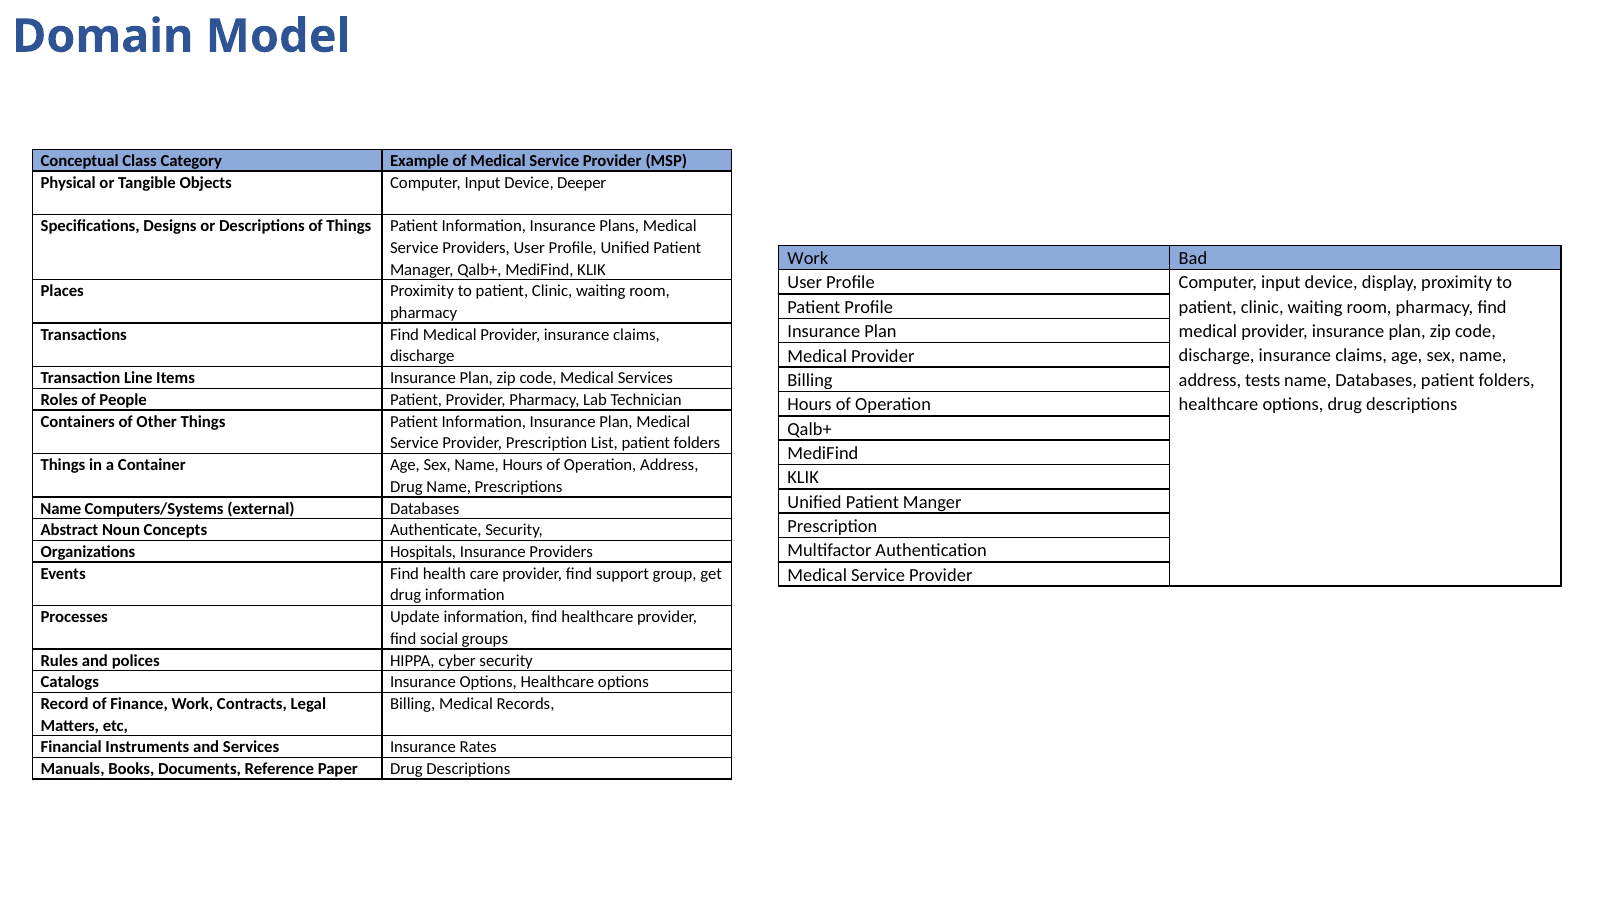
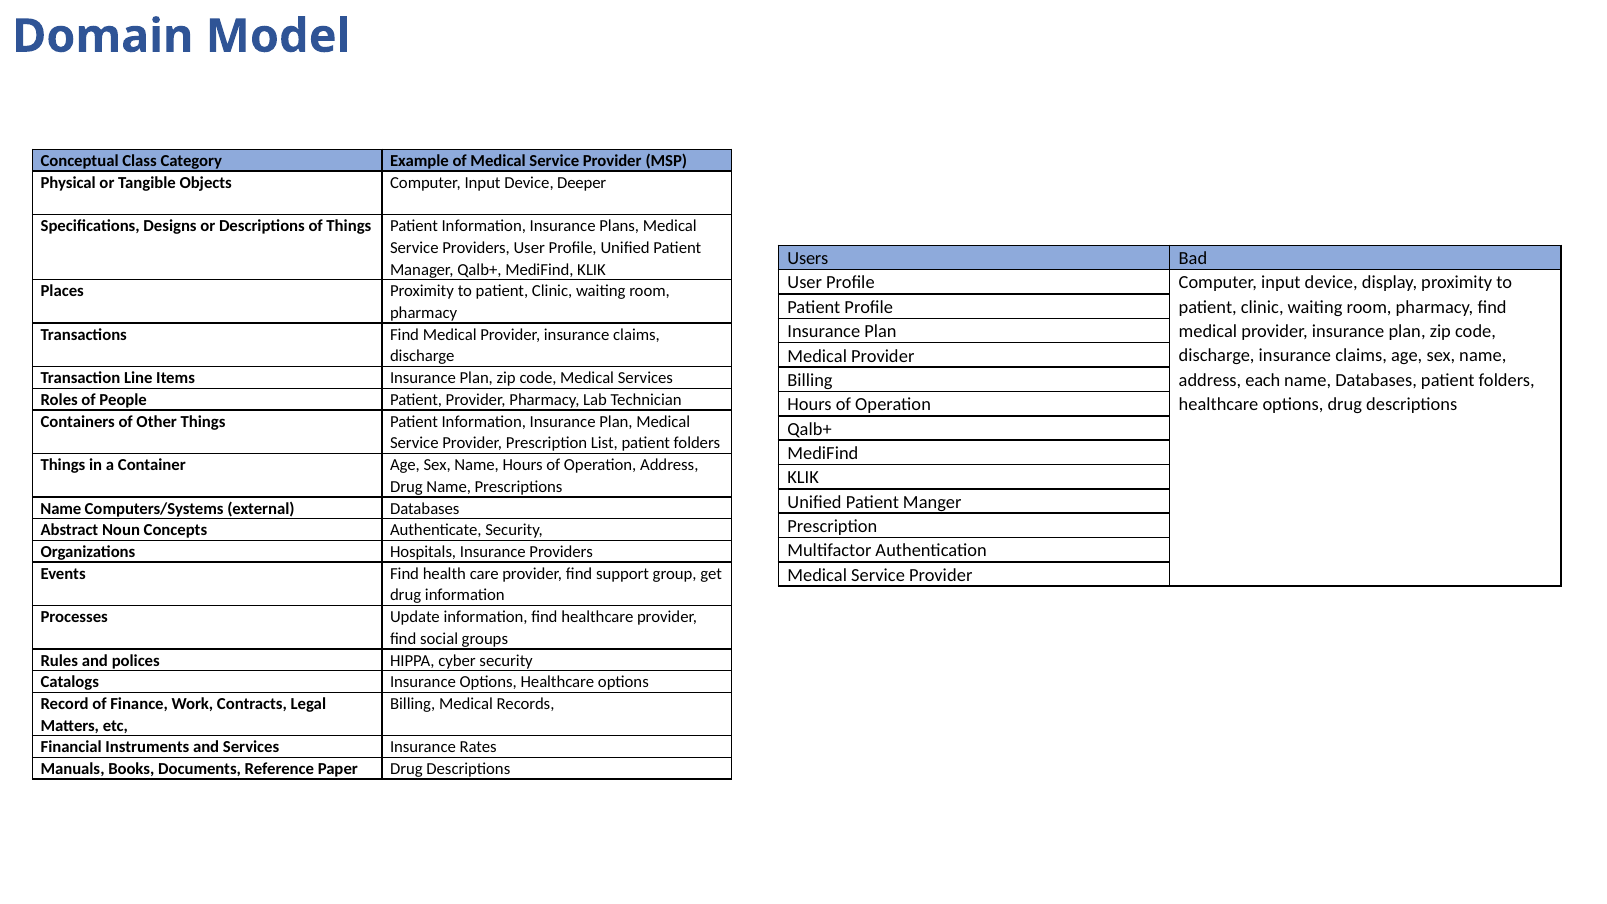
Work: Work -> Users (808, 259)
tests: tests -> each (1263, 380)
